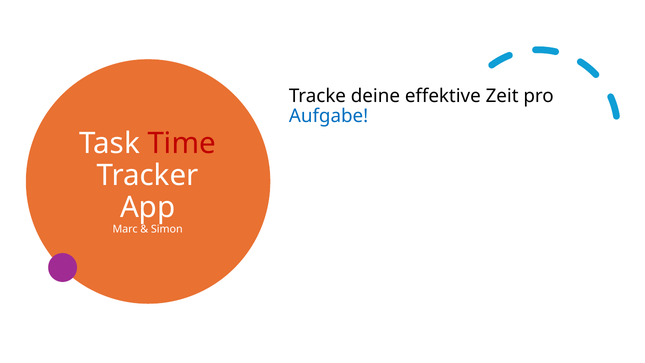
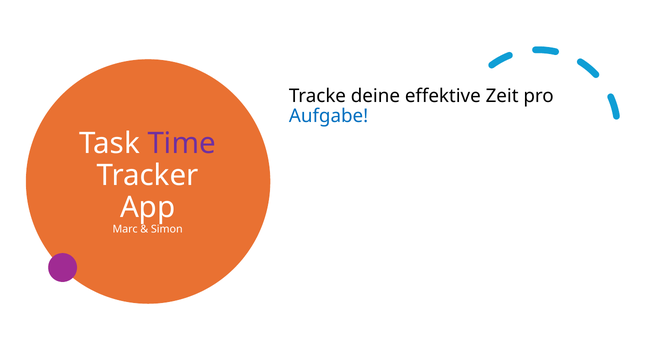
Time colour: red -> purple (182, 143)
